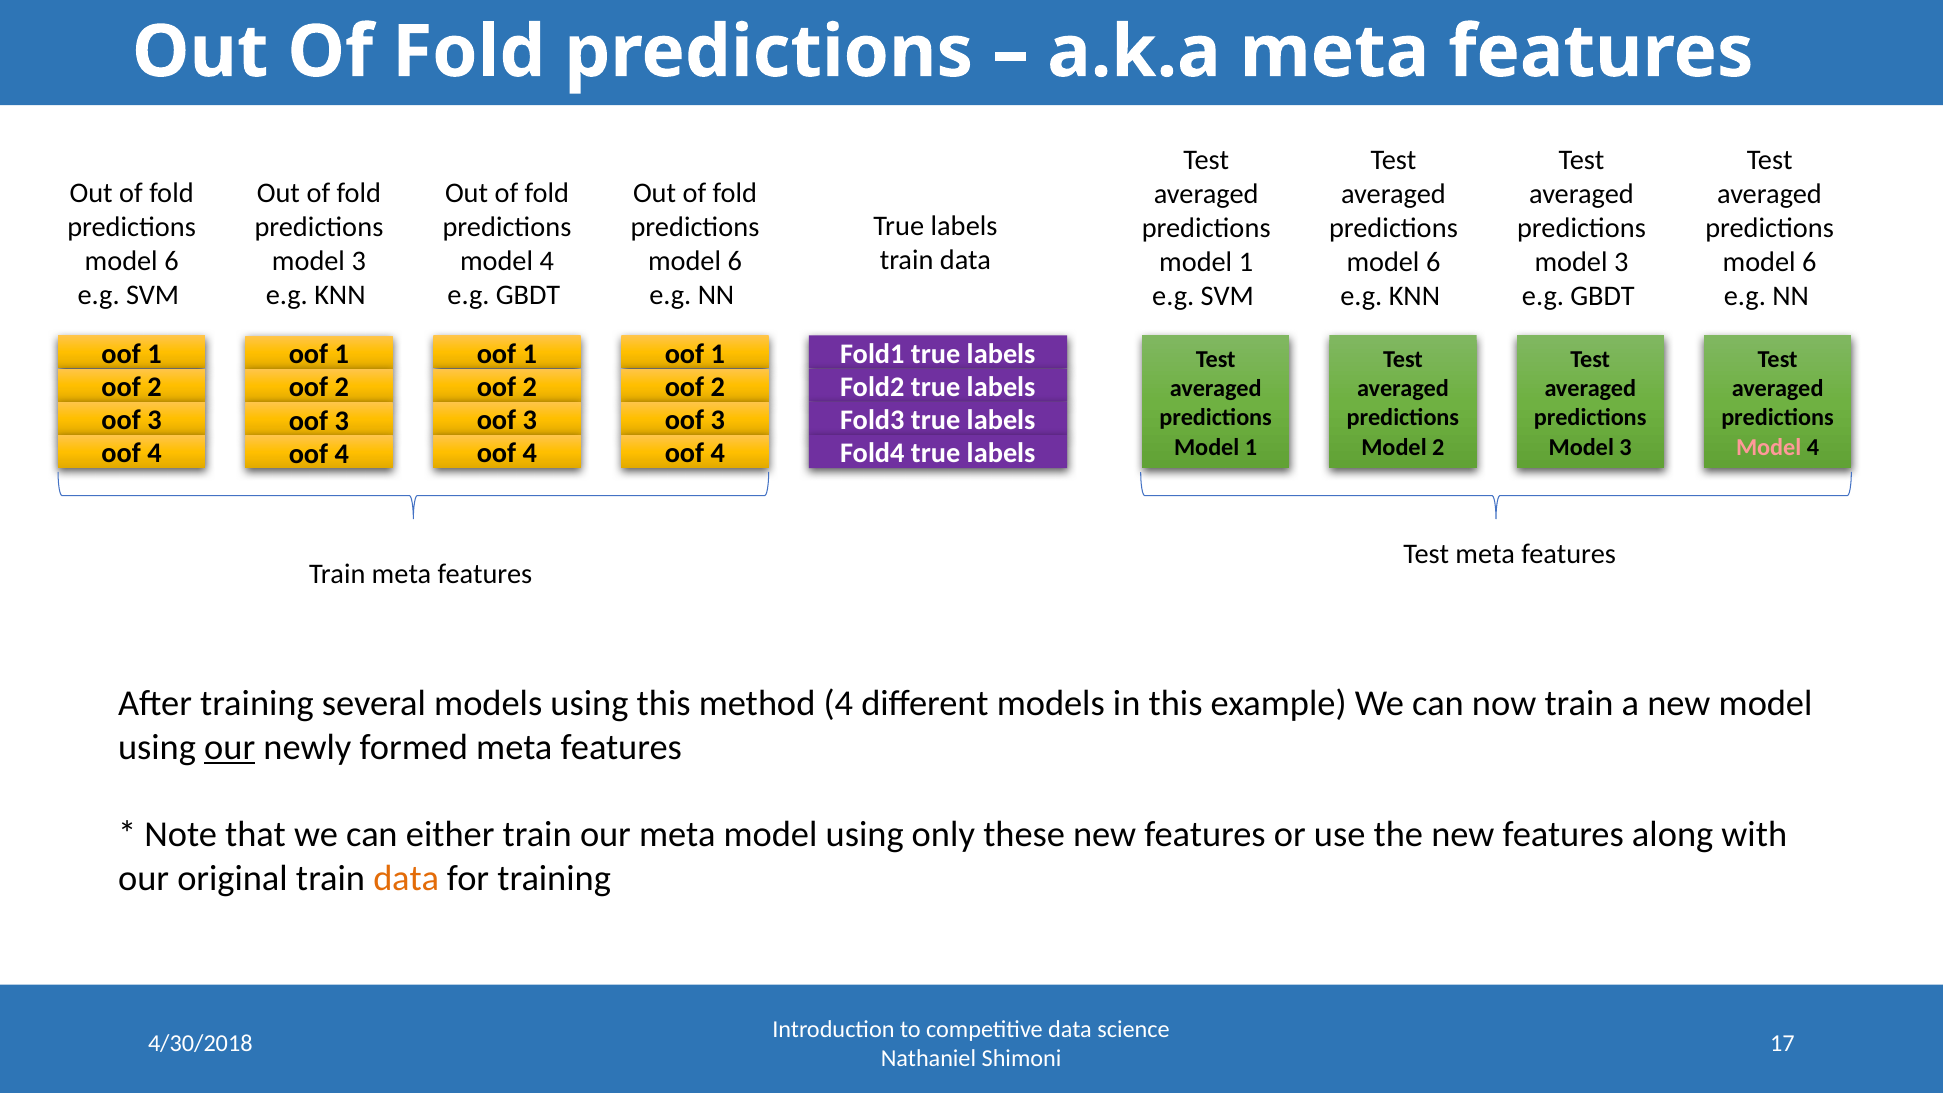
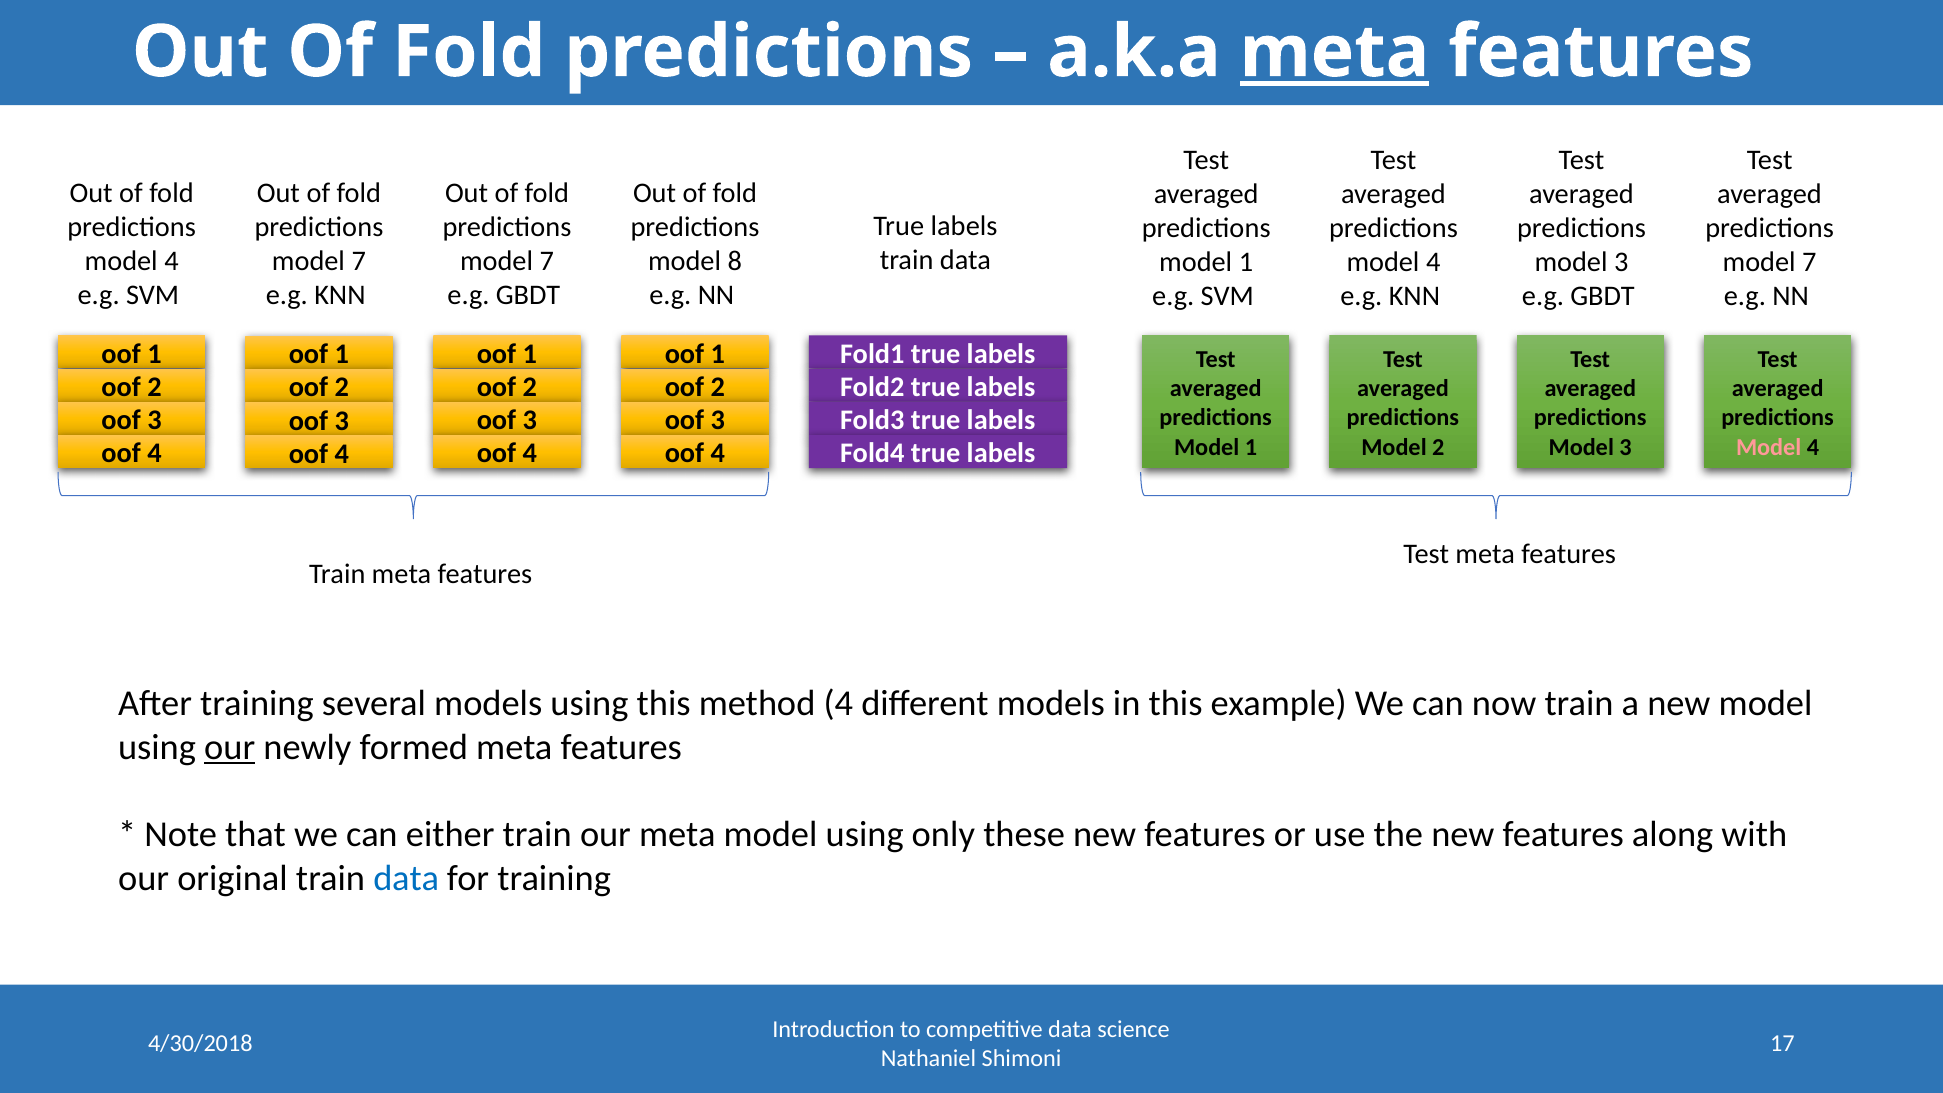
meta underline: none -> present (1334, 52)
6: 6 -> 4 (171, 261)
4: 4 -> 7 (547, 261)
6: 6 -> 8 (735, 261)
3: 3 -> 7 (359, 261)
6: 6 -> 4 (1433, 262)
6: 6 -> 7 (1809, 262)
data colour: orange -> blue (406, 878)
